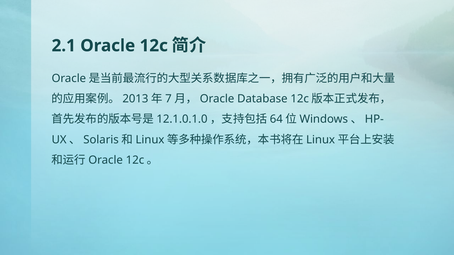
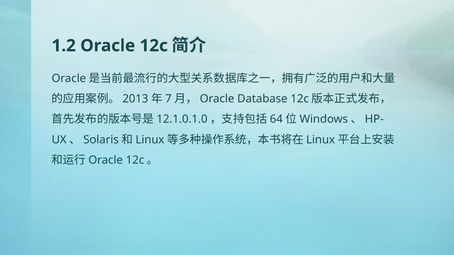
2.1: 2.1 -> 1.2 (64, 46)
